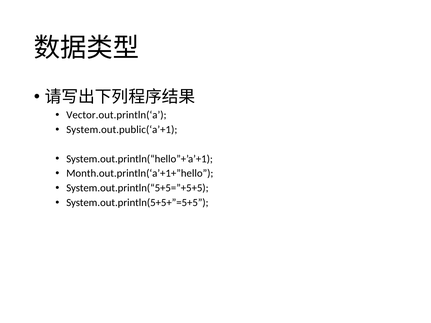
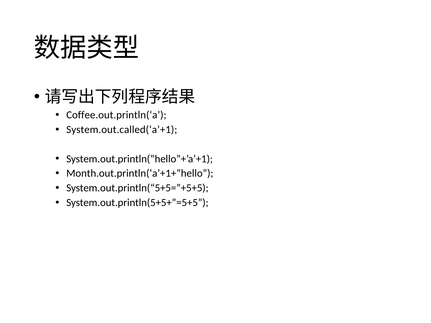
Vector.out.println(‘a: Vector.out.println(‘a -> Coffee.out.println(‘a (116, 115)
System.out.public(‘a’+1: System.out.public(‘a’+1 -> System.out.called(‘a’+1 (122, 130)
